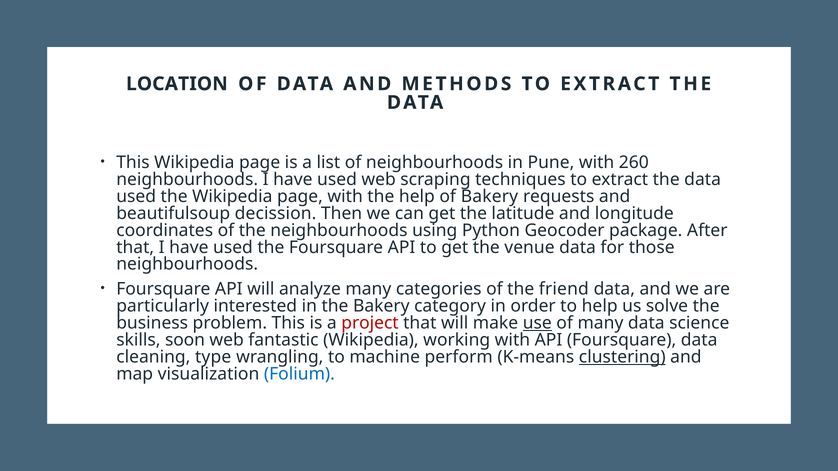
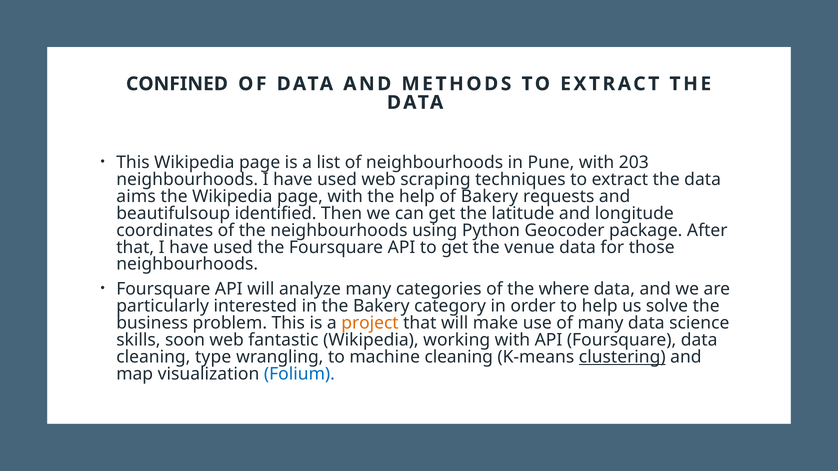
LOCATION: LOCATION -> CONFINED (177, 84)
260: 260 -> 203 (634, 163)
used: used -> aims (136, 197)
decission: decission -> identified (276, 214)
friend: friend -> where (564, 289)
project colour: red -> orange (370, 323)
use underline: present -> none (537, 323)
machine perform: perform -> cleaning (459, 357)
